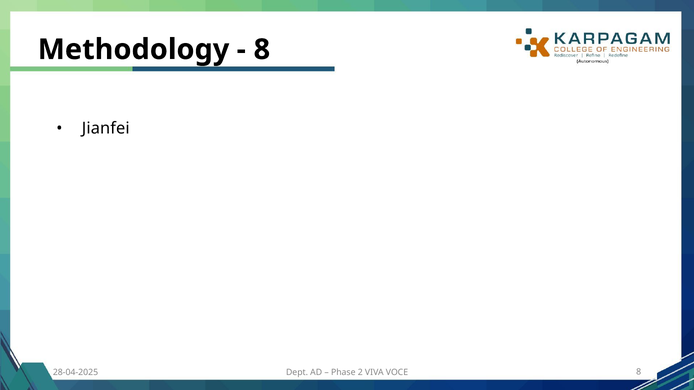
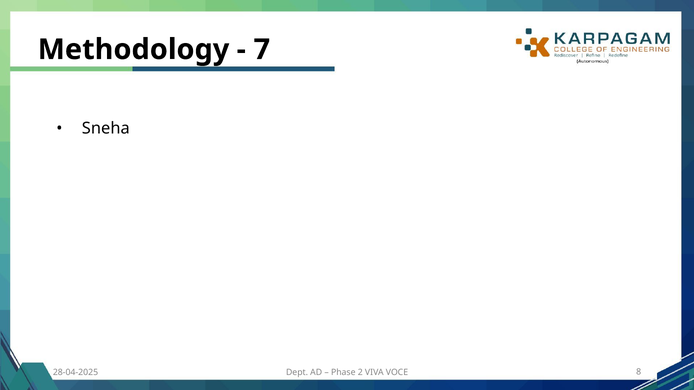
8: 8 -> 7 (262, 50)
Jianfei: Jianfei -> Sneha (106, 128)
